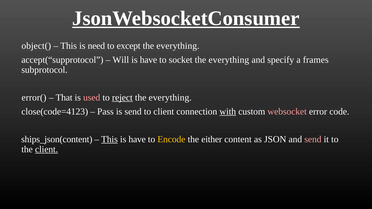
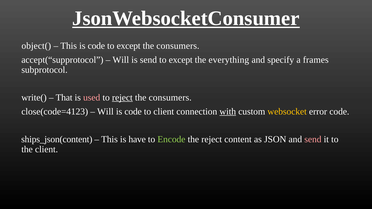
This is need: need -> code (96, 46)
everything: everything -> consumers (178, 46)
have: have -> send (148, 60)
socket: socket -> except (181, 60)
error(: error( -> write( (34, 98)
everything: everything -> consumers (170, 98)
Pass: Pass -> Will (105, 112)
send: send -> code (133, 112)
websocket colour: pink -> yellow (287, 112)
This underline: present -> none (109, 139)
Encode colour: yellow -> light green (171, 139)
the either: either -> reject (212, 139)
client underline: present -> none (47, 149)
